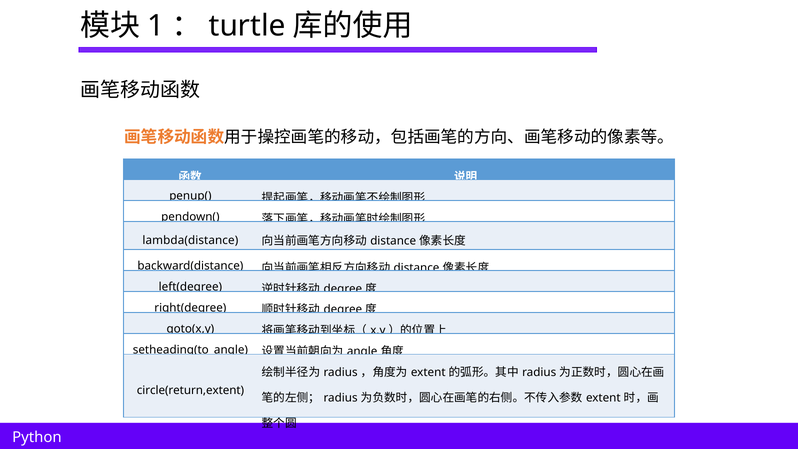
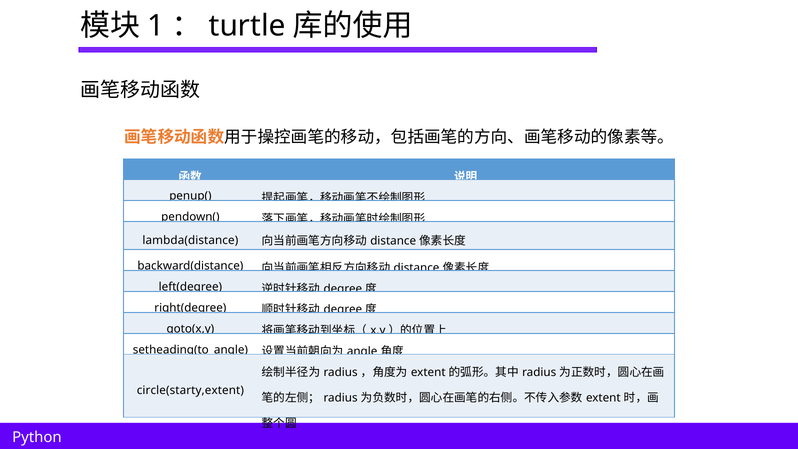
circle(return,extent: circle(return,extent -> circle(starty,extent (190, 390)
